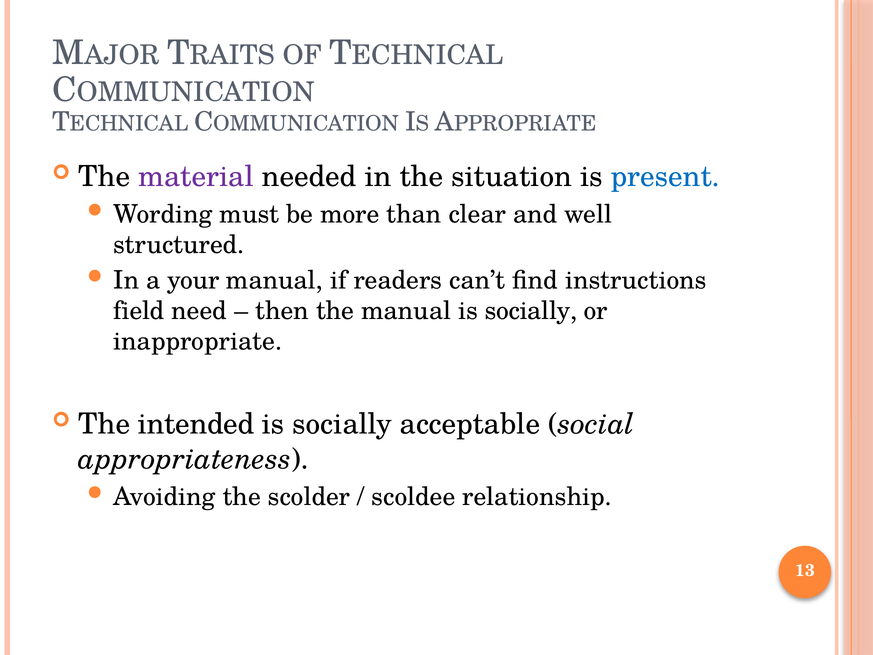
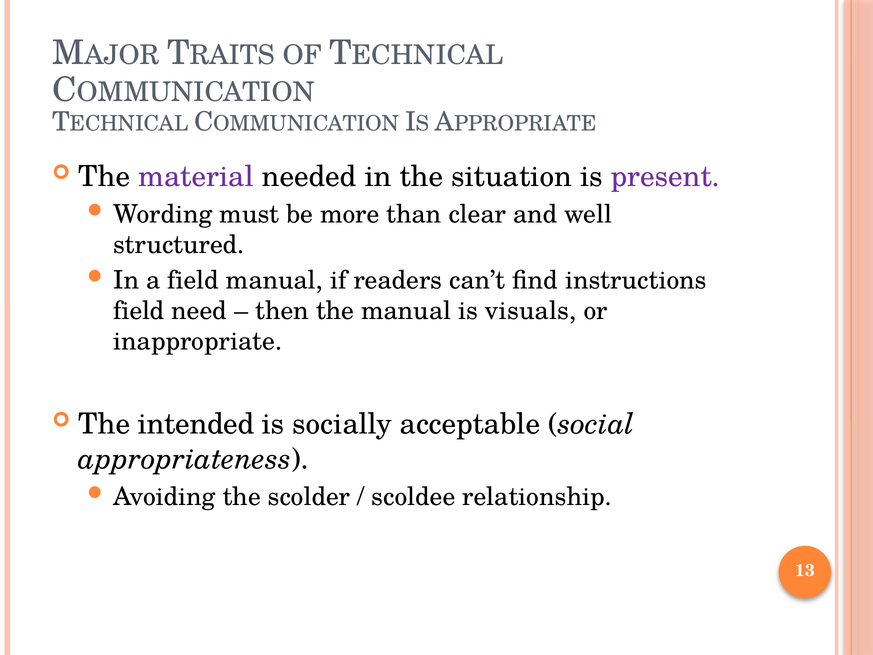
present colour: blue -> purple (665, 177)
a your: your -> field (193, 280)
manual is socially: socially -> visuals (531, 311)
